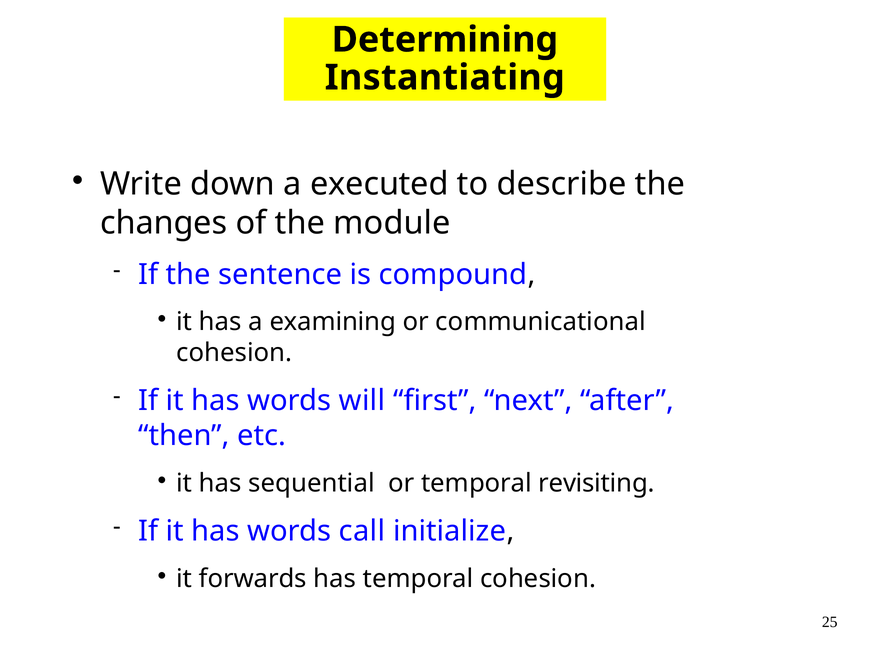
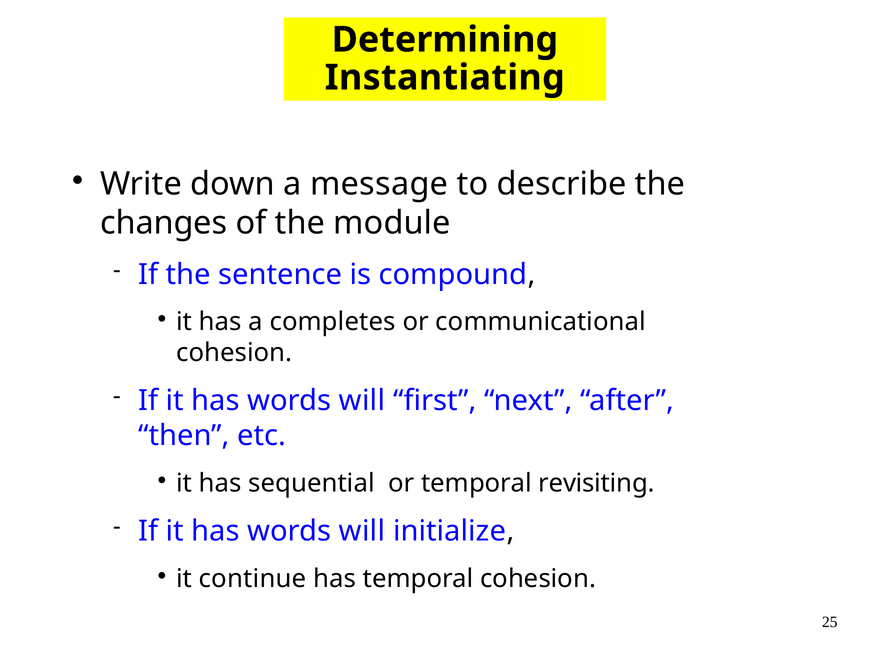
executed: executed -> message (379, 184)
examining: examining -> completes (333, 322)
call: call -> will (362, 531)
forwards: forwards -> continue (253, 579)
